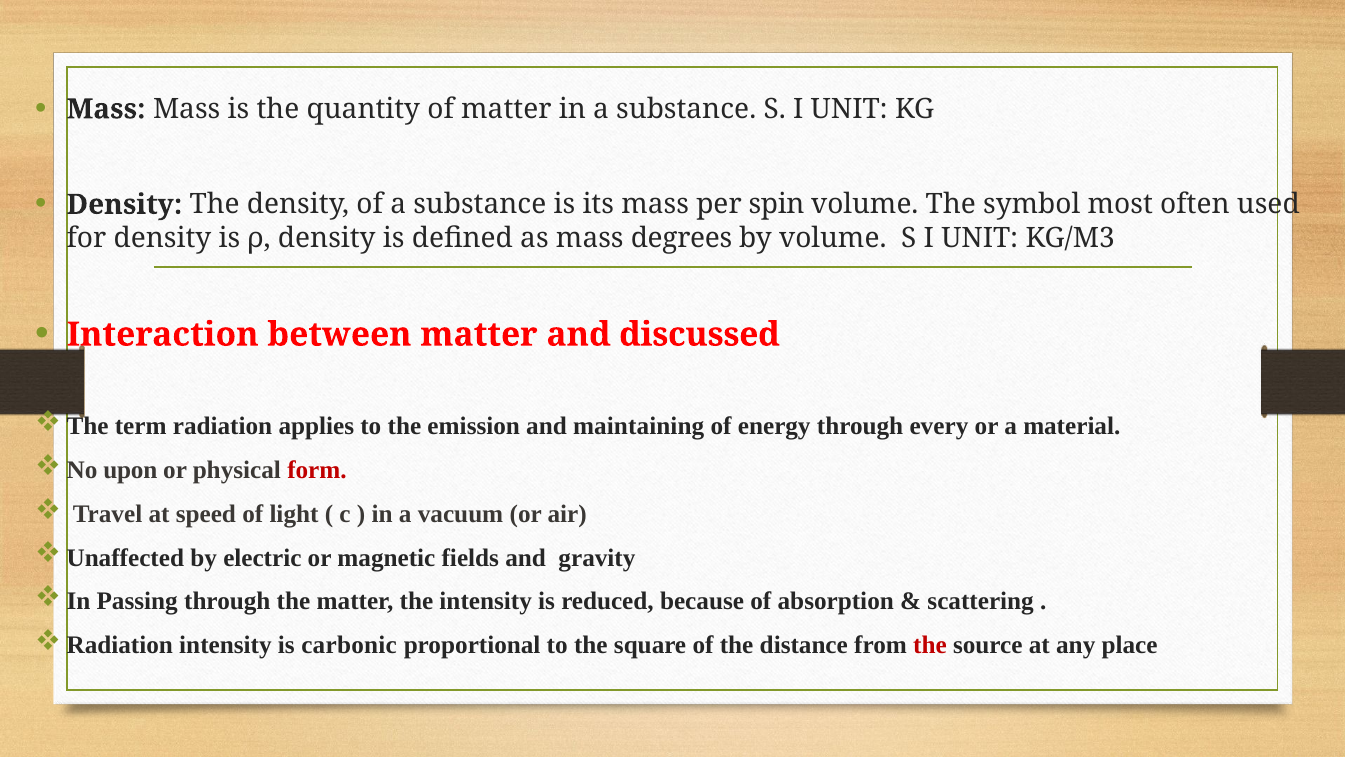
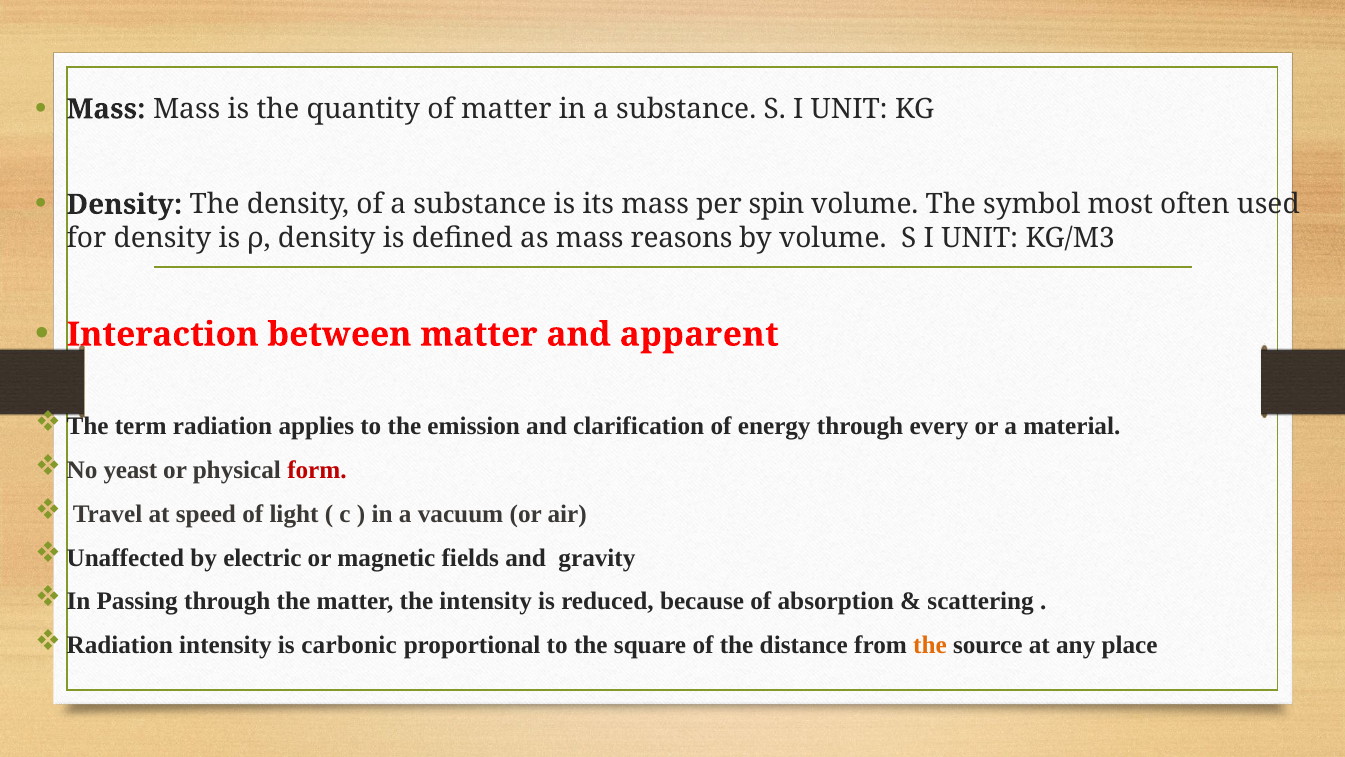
degrees: degrees -> reasons (682, 238)
discussed: discussed -> apparent (699, 334)
maintaining: maintaining -> clarification (639, 426)
upon: upon -> yeast (130, 470)
the colour: red -> orange (930, 645)
